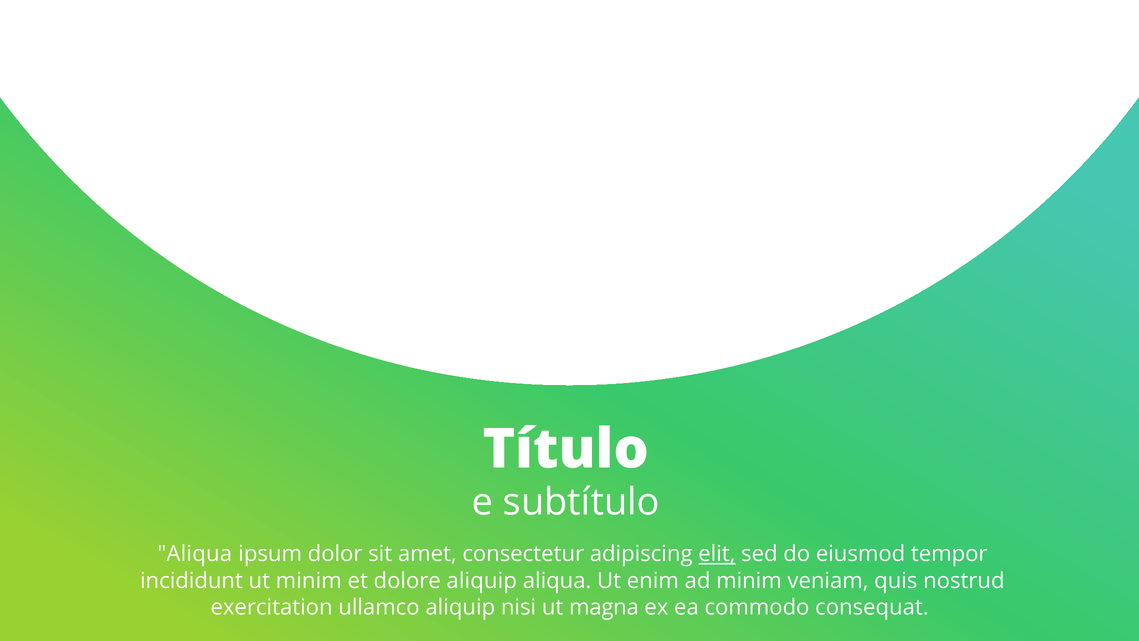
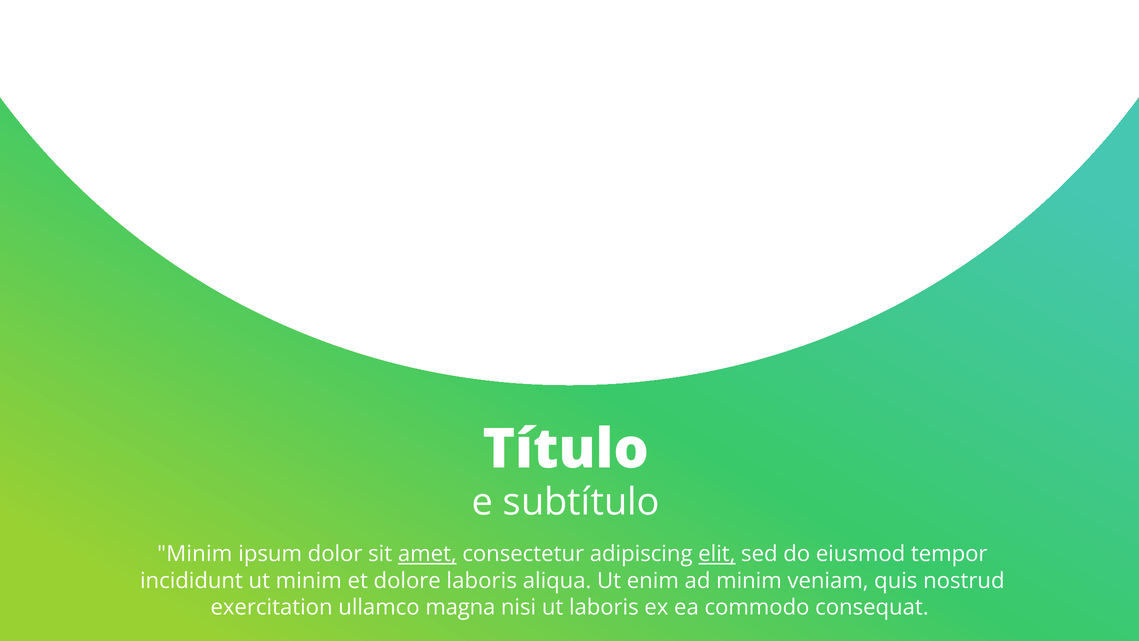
Aliqua: Aliqua -> Minim (195, 554)
amet underline: none -> present (427, 554)
dolore aliquip: aliquip -> laboris (482, 581)
ullamco aliquip: aliquip -> magna (460, 607)
ut magna: magna -> laboris (604, 607)
